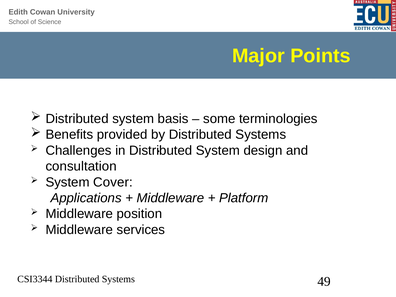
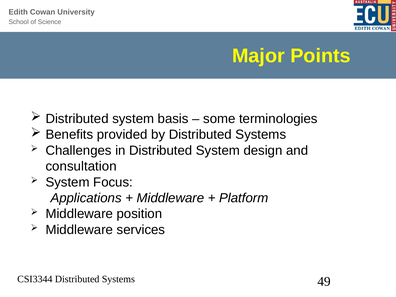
Cover: Cover -> Focus (113, 182)
